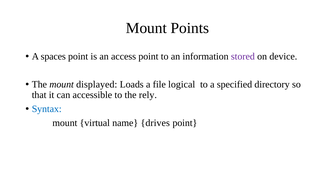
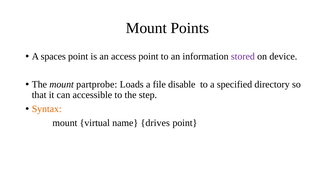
displayed: displayed -> partprobe (97, 85)
logical: logical -> disable (182, 85)
rely: rely -> step (148, 95)
Syntax colour: blue -> orange (47, 109)
